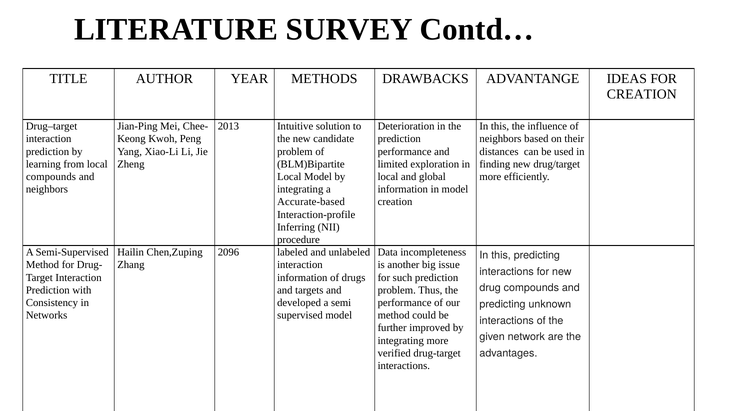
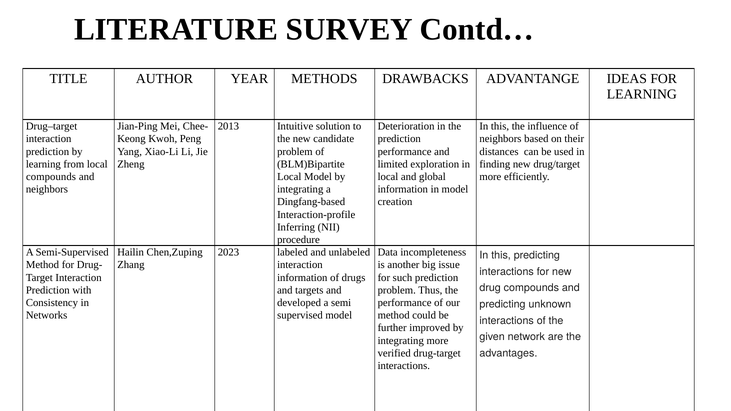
CREATION: CREATION -> LEARNING (642, 94)
Accurate-based: Accurate-based -> Dingfang-based (311, 202)
2096: 2096 -> 2023 (228, 252)
